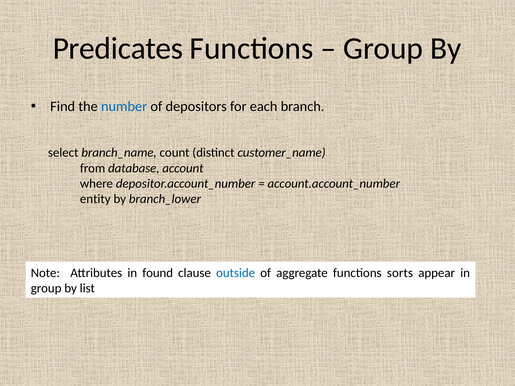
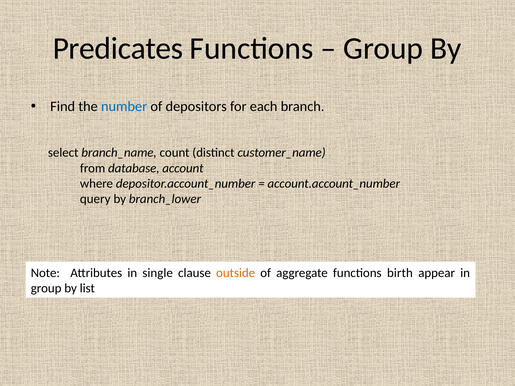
entity: entity -> query (95, 199)
found: found -> single (158, 273)
outside colour: blue -> orange (236, 273)
sorts: sorts -> birth (400, 273)
